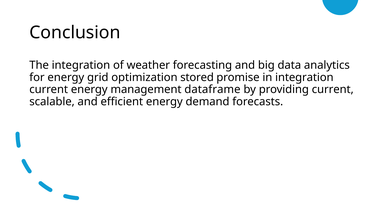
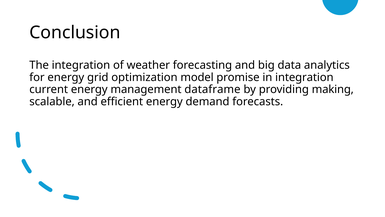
stored: stored -> model (197, 77)
providing current: current -> making (333, 89)
